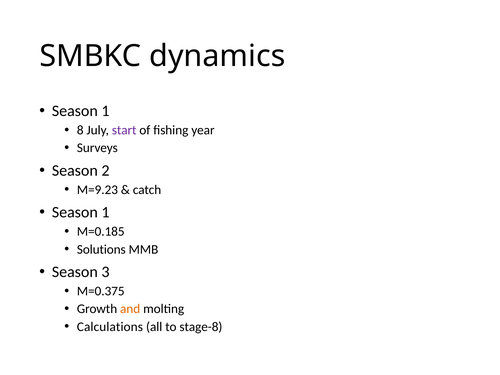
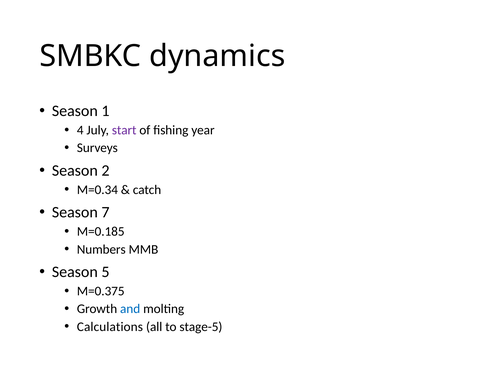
8: 8 -> 4 (80, 130)
M=9.23: M=9.23 -> M=0.34 (97, 190)
1: 1 -> 7 (105, 212)
Solutions: Solutions -> Numbers (101, 249)
3: 3 -> 5 (105, 272)
and colour: orange -> blue (130, 309)
stage-8: stage-8 -> stage-5 (201, 327)
